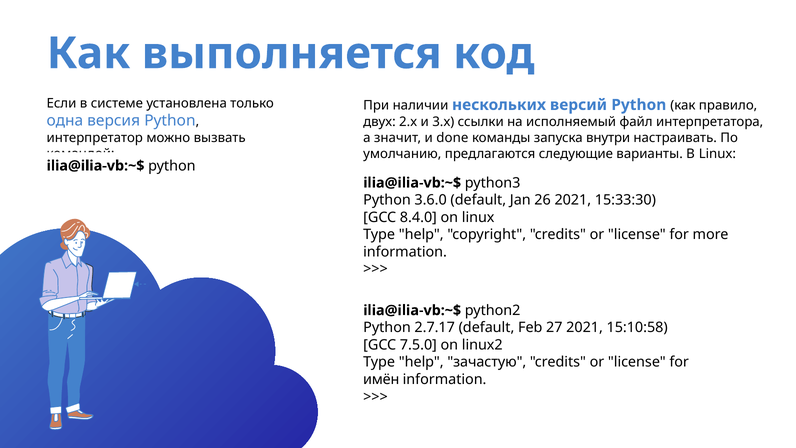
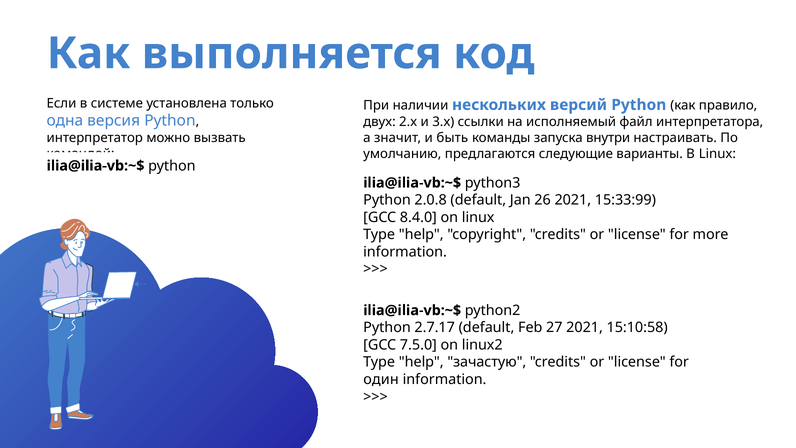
done: done -> быть (452, 138)
3.6.0: 3.6.0 -> 2.0.8 (431, 200)
15:33:30: 15:33:30 -> 15:33:99 (625, 200)
имён: имён -> один (381, 379)
